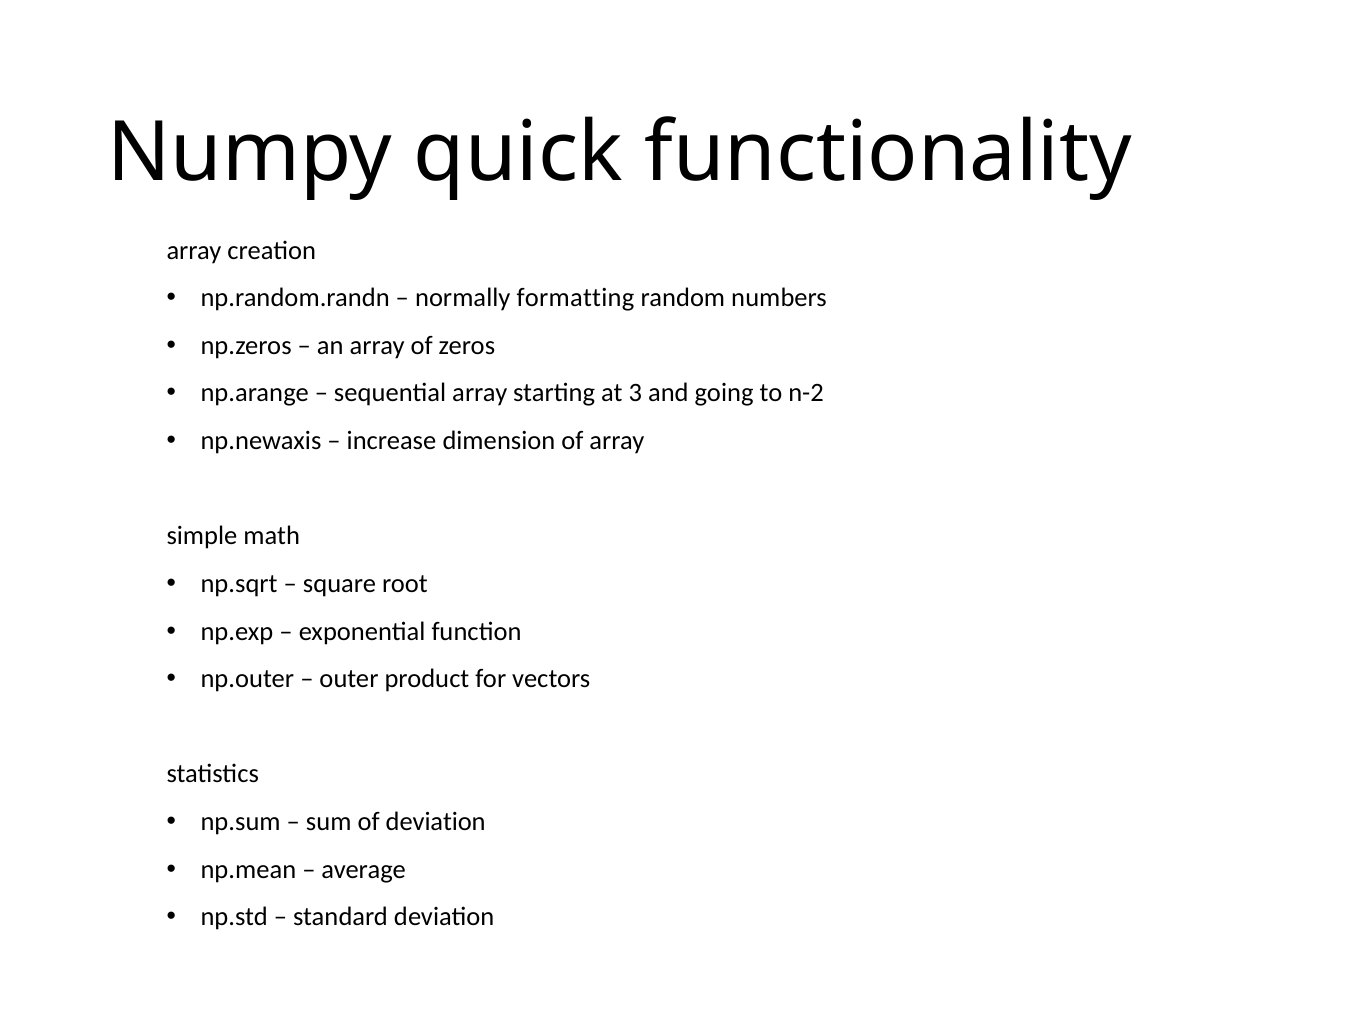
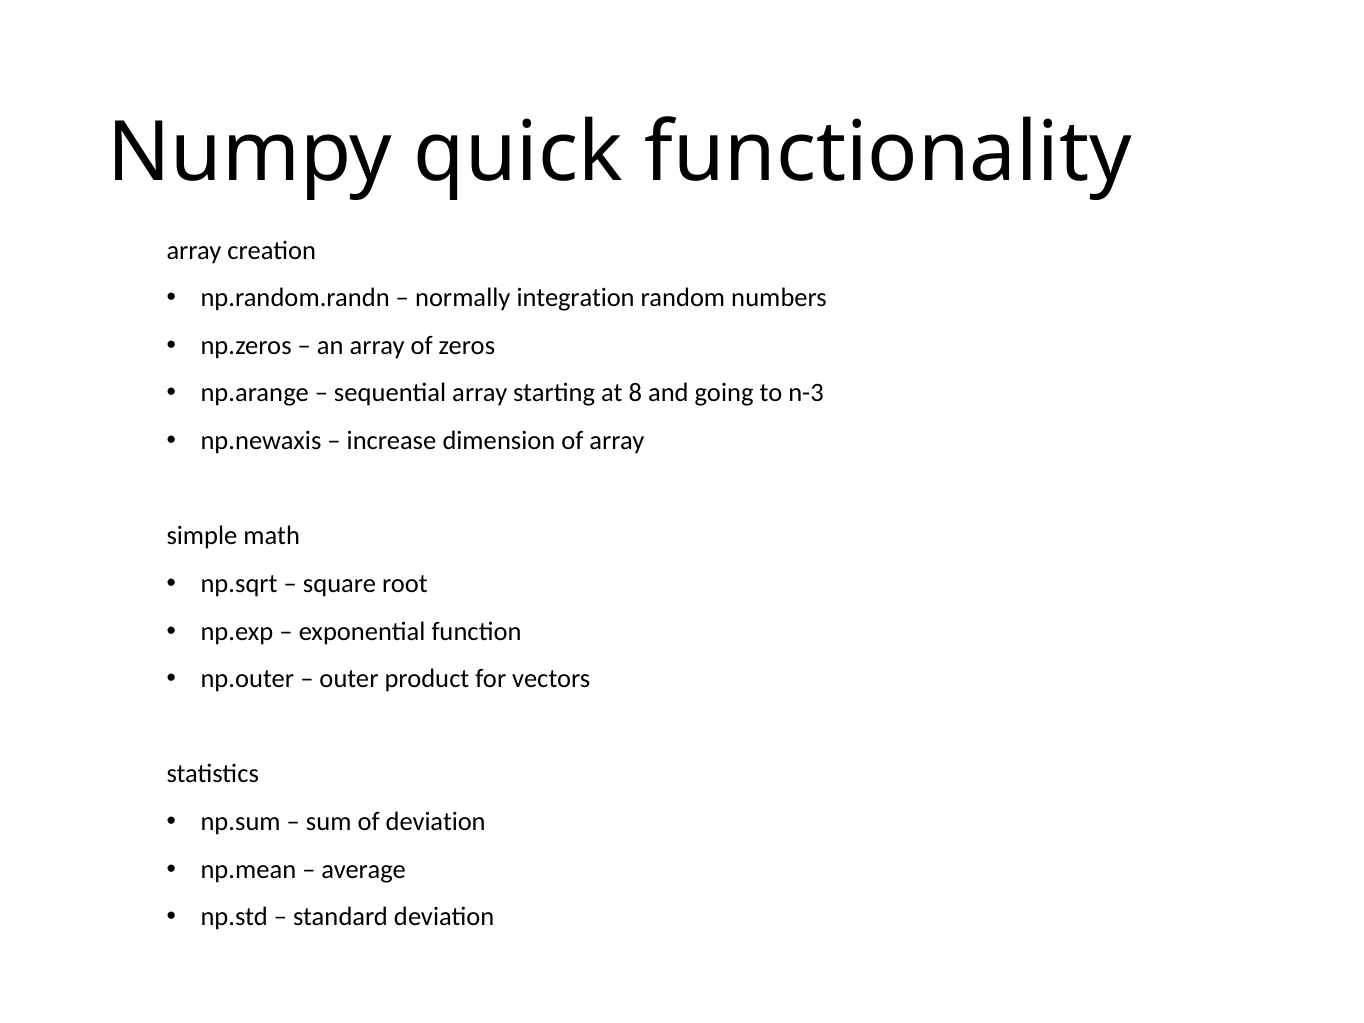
formatting: formatting -> integration (576, 298)
3: 3 -> 8 (635, 393)
n-2: n-2 -> n-3 (806, 393)
